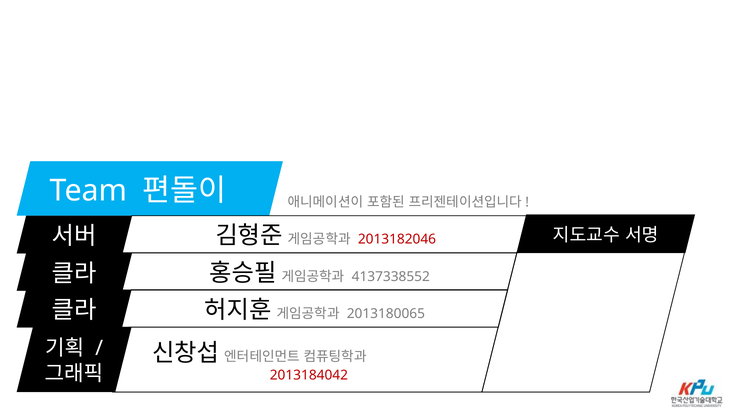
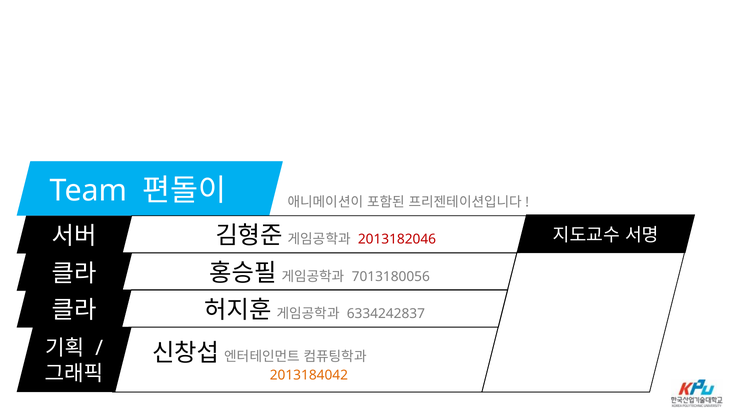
4137338552: 4137338552 -> 7013180056 (391, 277)
2013180065: 2013180065 -> 6334242837 (386, 314)
2013184042 colour: red -> orange (309, 376)
